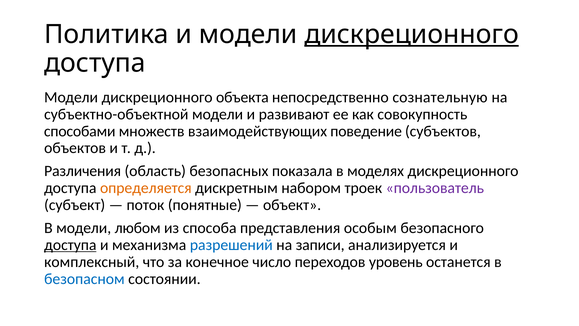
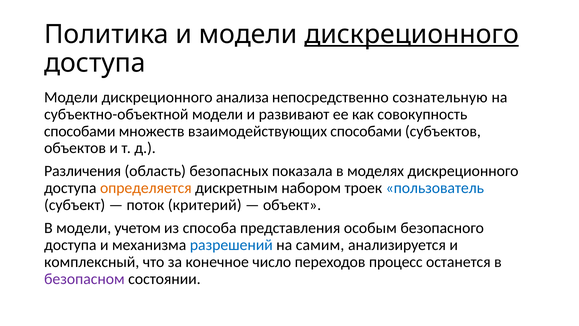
объекта: объекта -> анализа (242, 97)
взаимодействующих поведение: поведение -> способами (366, 131)
пользователь colour: purple -> blue (435, 188)
понятные: понятные -> критерий (205, 205)
любом: любом -> учетом (138, 228)
доступа underline: present -> none (70, 245)
записи: записи -> самим (320, 245)
уровень: уровень -> процесс (396, 262)
безопасном colour: blue -> purple (84, 279)
